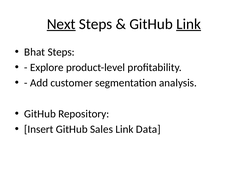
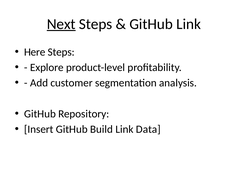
Link underline: present -> none (189, 24)
Bhat: Bhat -> Here (35, 52)
Sales: Sales -> Build (102, 129)
